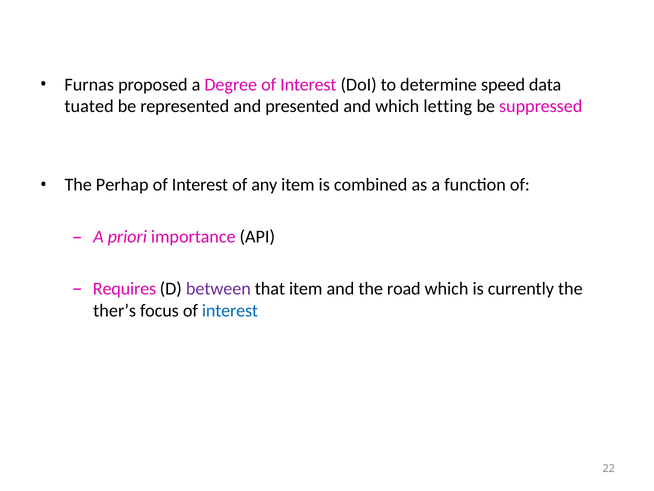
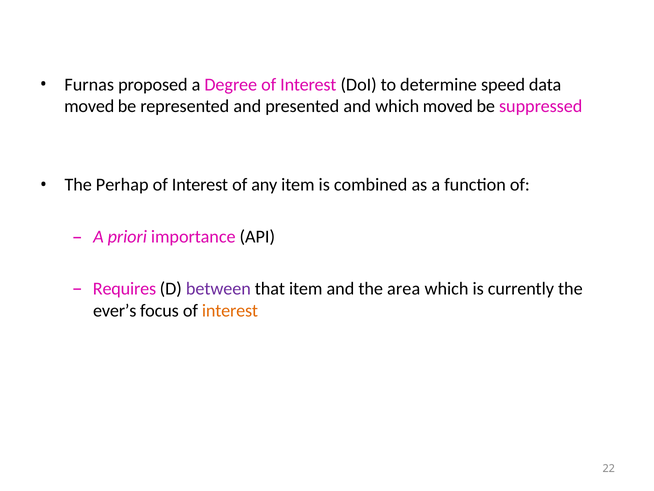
tuated: tuated -> moved (89, 106)
which letting: letting -> moved (448, 106)
road: road -> area (404, 288)
ther’s: ther’s -> ever’s (115, 310)
interest colour: blue -> orange (230, 310)
